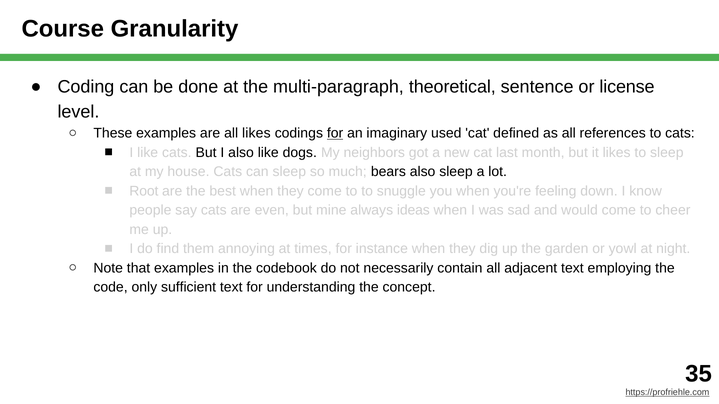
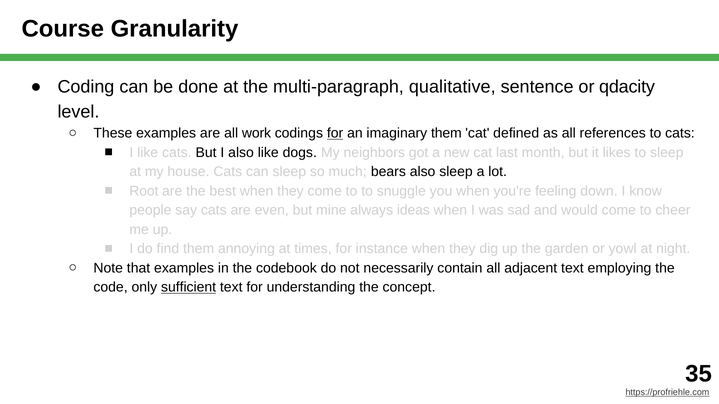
theoretical: theoretical -> qualitative (452, 87)
license: license -> qdacity (627, 87)
all likes: likes -> work (257, 133)
imaginary used: used -> them (446, 133)
sufficient underline: none -> present (189, 288)
